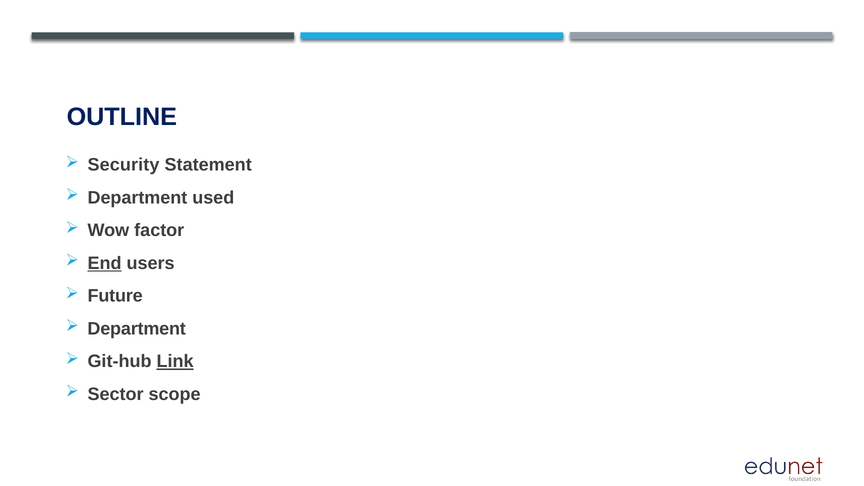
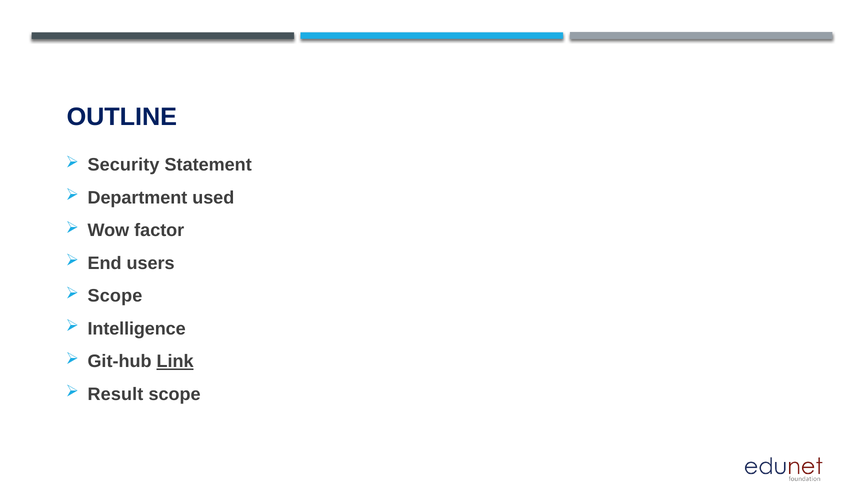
End underline: present -> none (105, 263)
Future: Future -> Scope (115, 296)
Department: Department -> Intelligence (137, 329)
Sector: Sector -> Result (115, 394)
